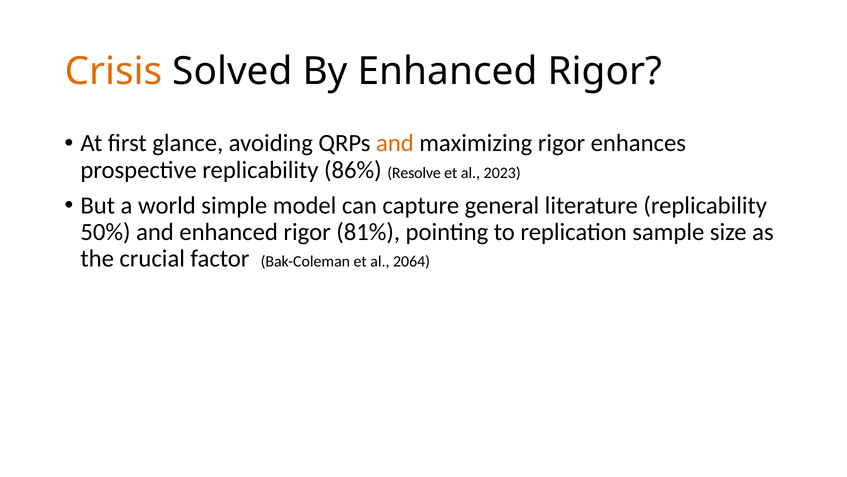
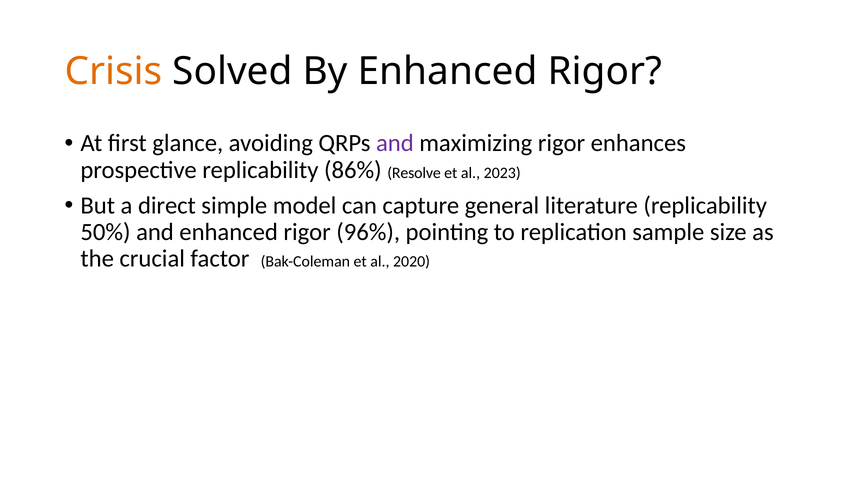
and colour: orange -> purple (395, 143)
world: world -> direct (167, 205)
81%: 81% -> 96% (368, 232)
2064: 2064 -> 2020 (412, 261)
